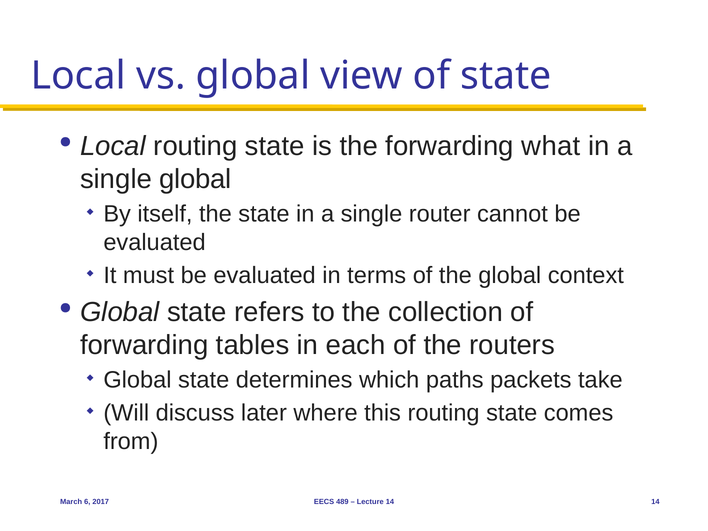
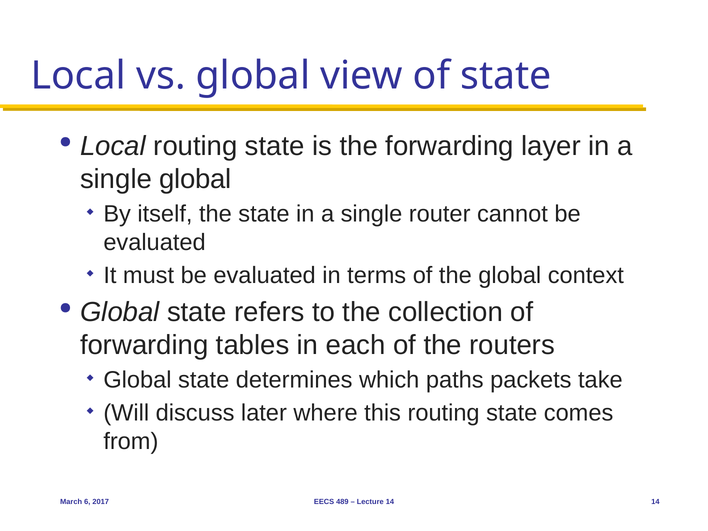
what: what -> layer (551, 146)
